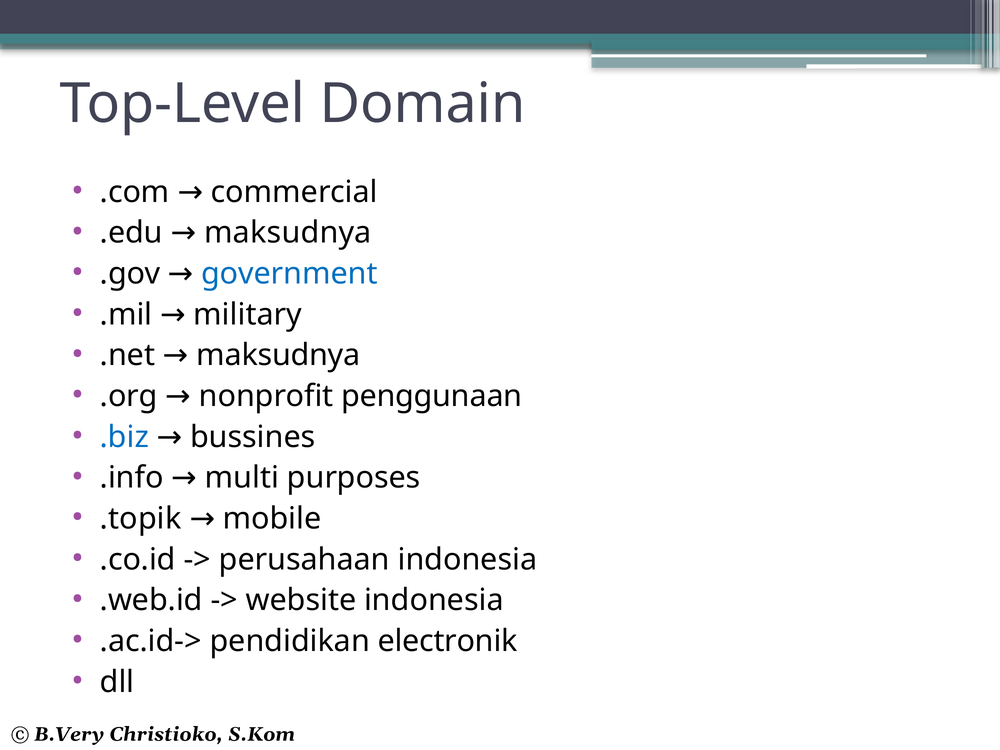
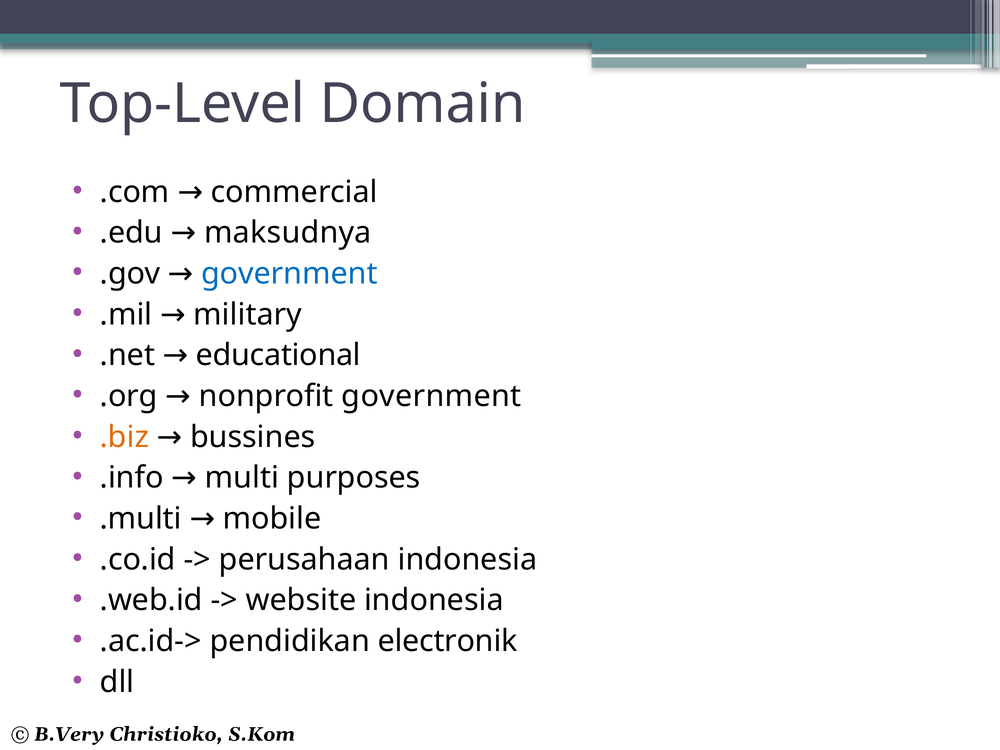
.net maksudnya: maksudnya -> educational (278, 355)
nonprofit penggunaan: penggunaan -> government (431, 396)
.biz colour: blue -> orange (124, 437)
.topik: .topik -> .multi (141, 519)
